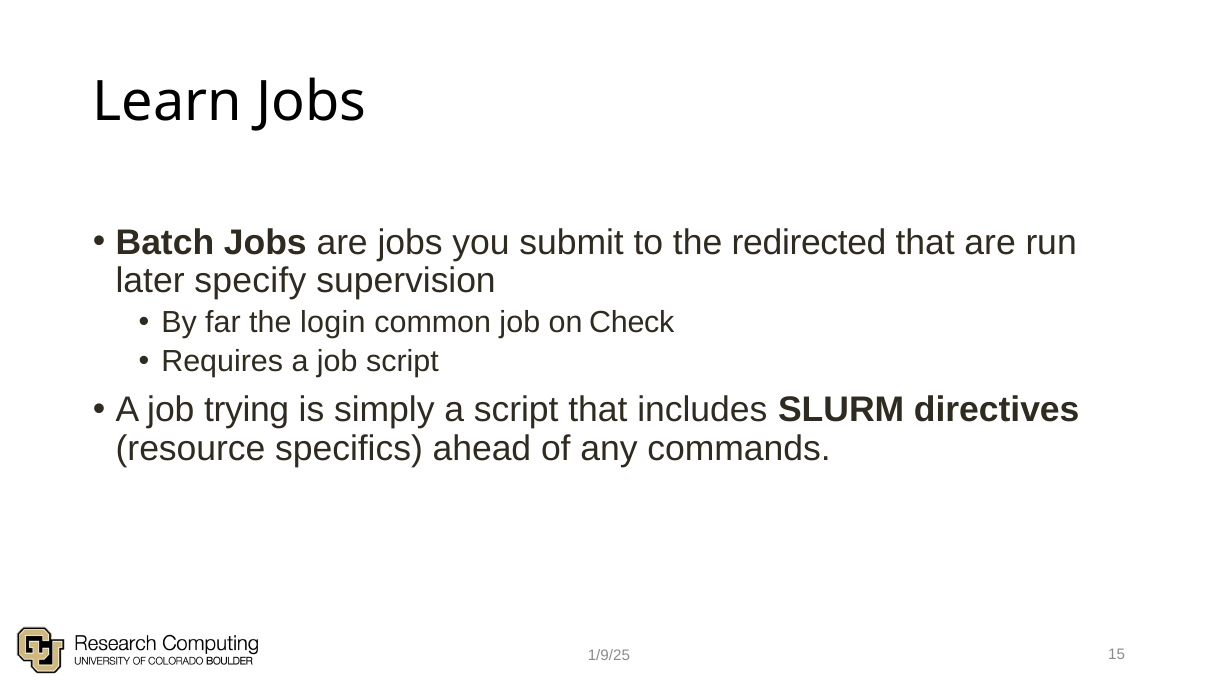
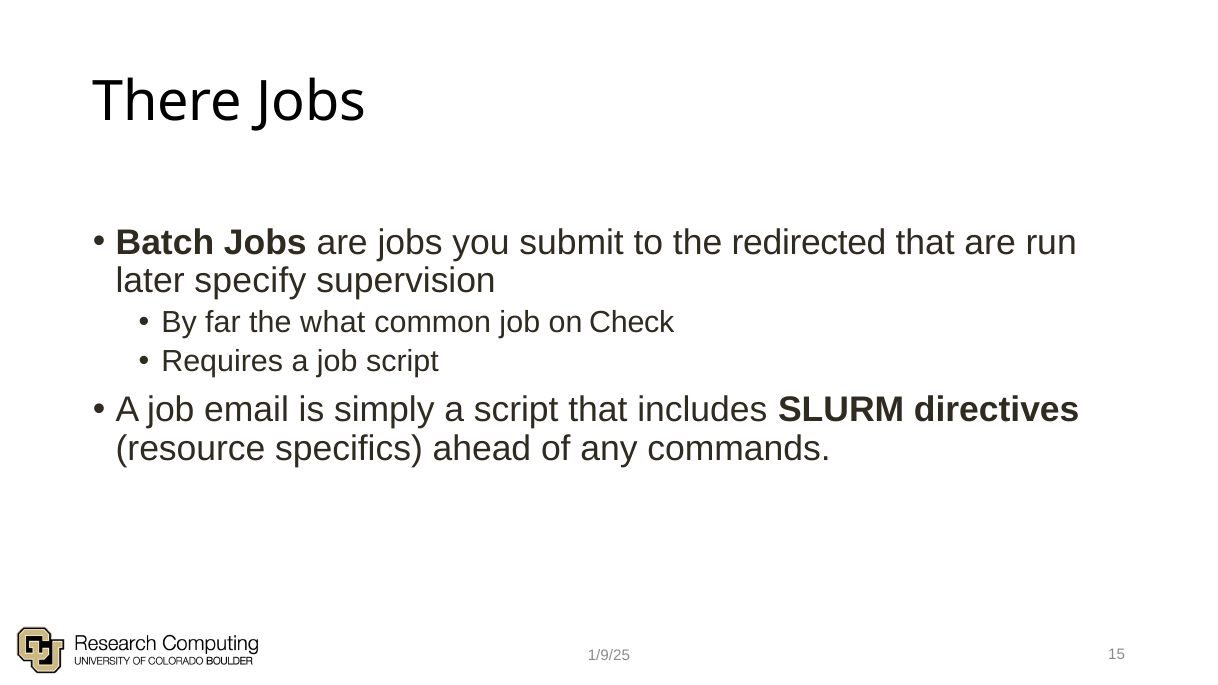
Learn: Learn -> There (168, 102)
login: login -> what (333, 323)
trying: trying -> email (247, 410)
